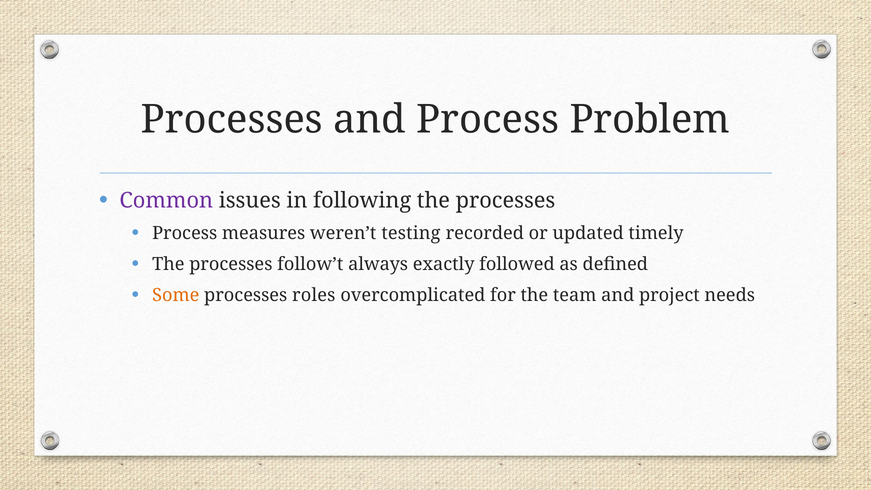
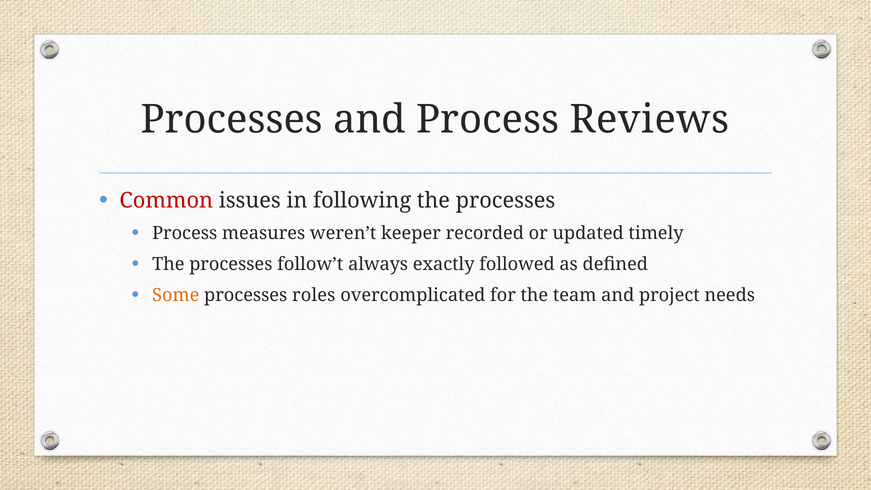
Problem: Problem -> Reviews (649, 120)
Common colour: purple -> red (166, 201)
testing: testing -> keeper (411, 233)
